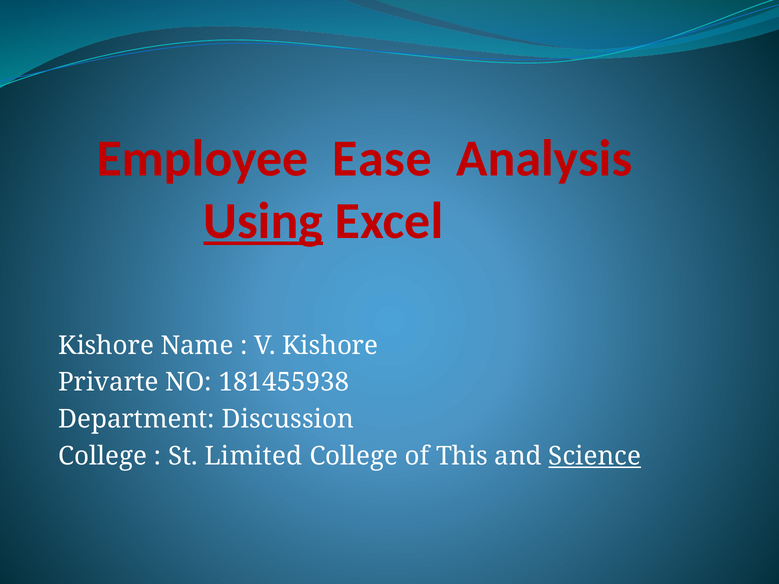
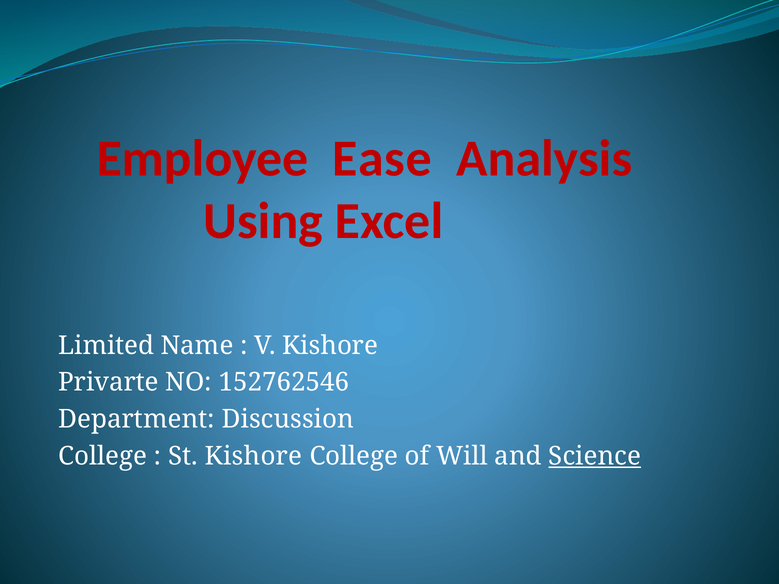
Using underline: present -> none (263, 221)
Kishore: Kishore -> Limited (106, 346)
181455938: 181455938 -> 152762546 (284, 383)
St Limited: Limited -> Kishore (253, 456)
This: This -> Will (462, 456)
